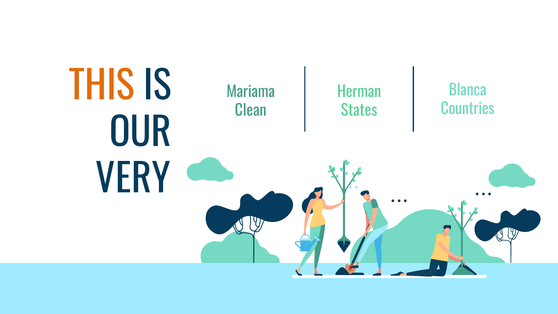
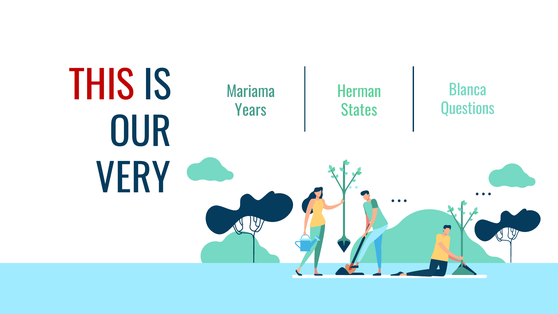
THIS colour: orange -> red (102, 87)
Countries: Countries -> Questions (468, 109)
Clean: Clean -> Years (251, 111)
